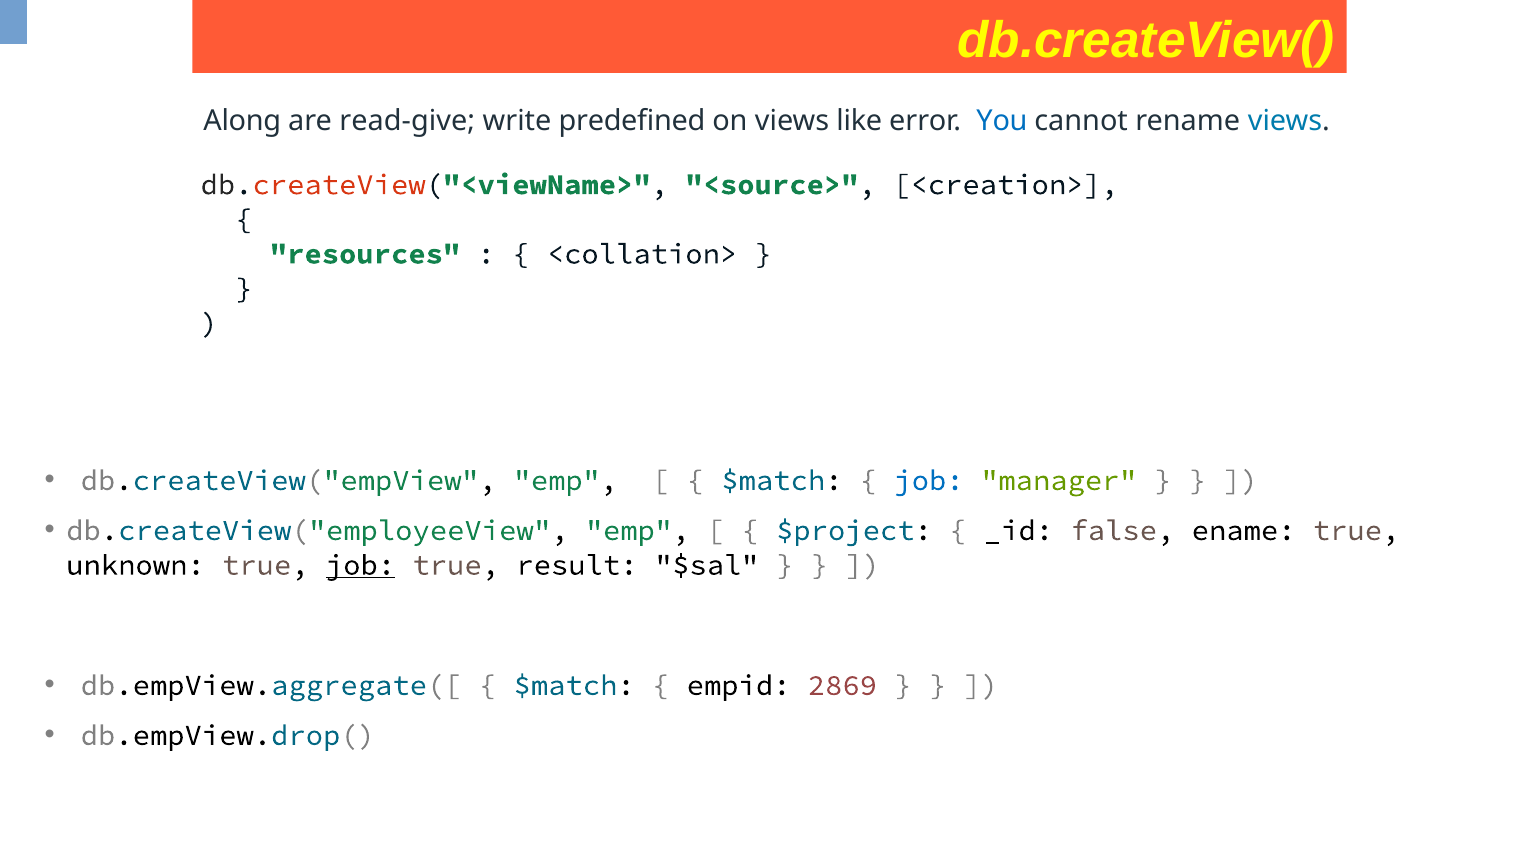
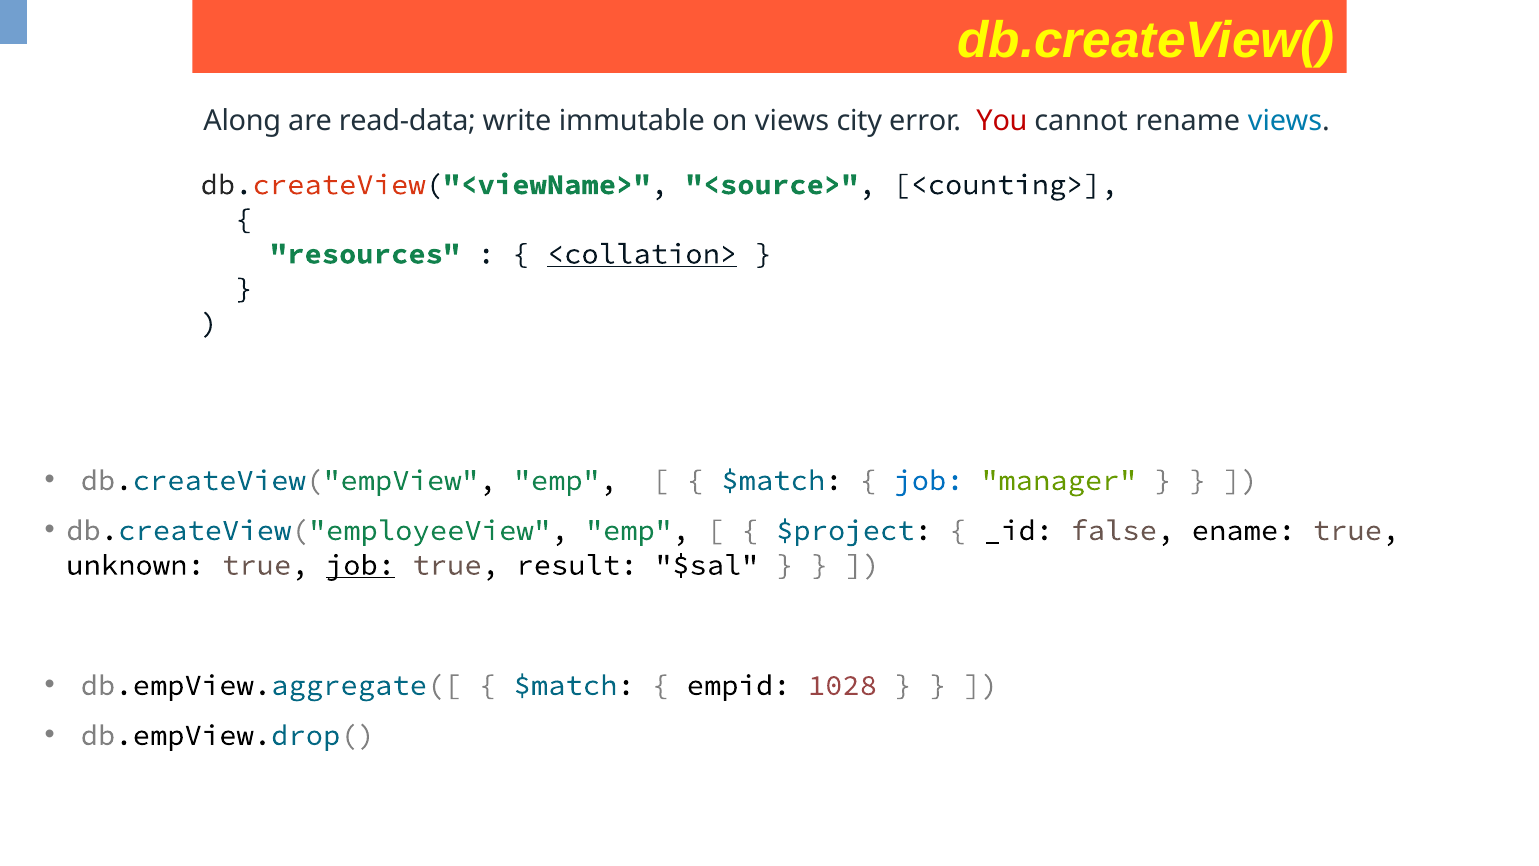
read-give: read-give -> read-data (407, 121)
predefined: predefined -> immutable (632, 121)
like: like -> city (859, 121)
You colour: blue -> red (1002, 121)
<creation>: <creation> -> <counting> (1006, 185)
<collation> underline: none -> present (642, 254)
2869: 2869 -> 1028 (842, 685)
